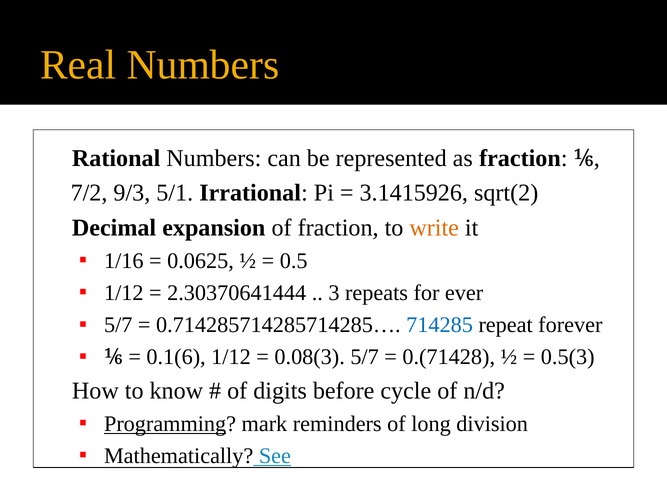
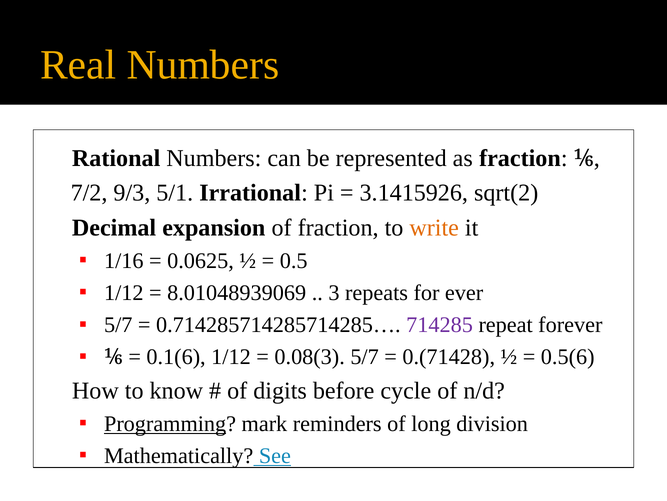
2.30370641444: 2.30370641444 -> 8.01048939069 (237, 292)
714285 colour: blue -> purple (440, 324)
0.5(3: 0.5(3 -> 0.5(6 (568, 356)
